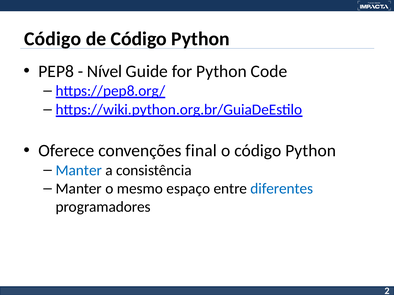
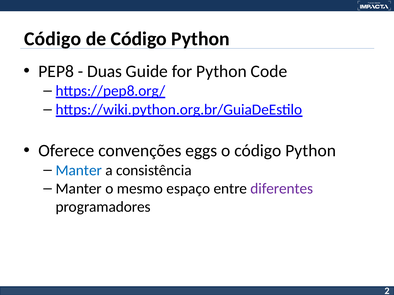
Nível: Nível -> Duas (105, 71)
final: final -> eggs (201, 151)
diferentes colour: blue -> purple (282, 189)
